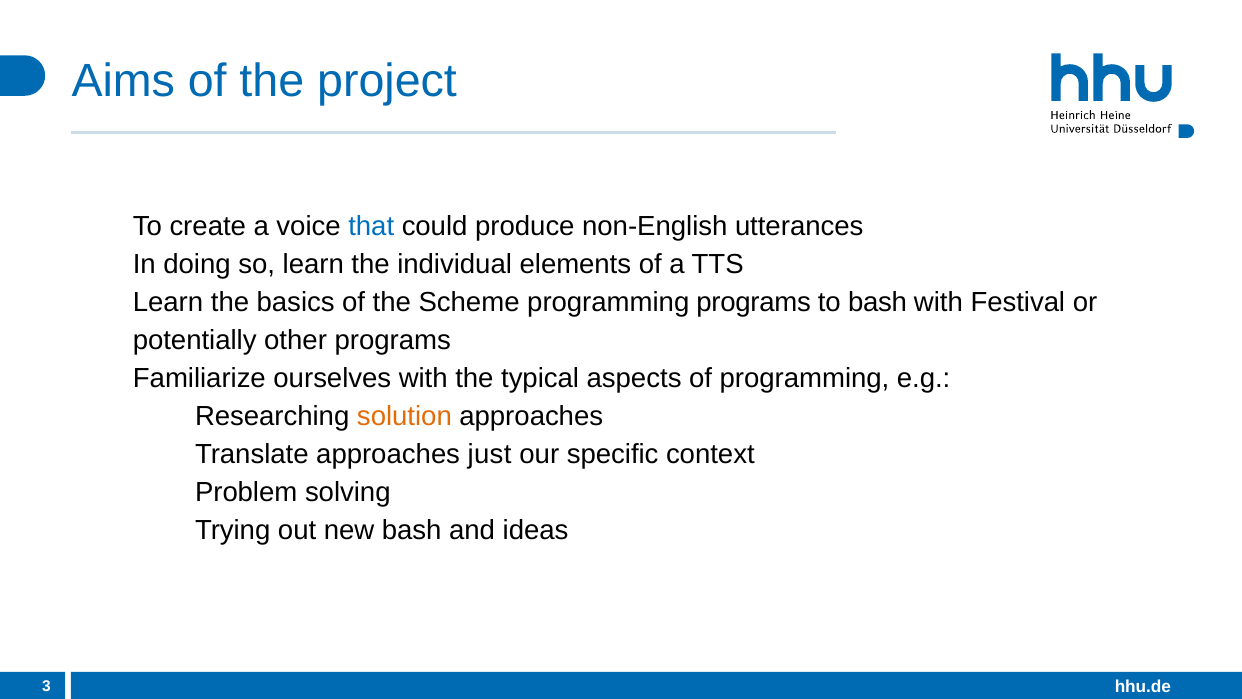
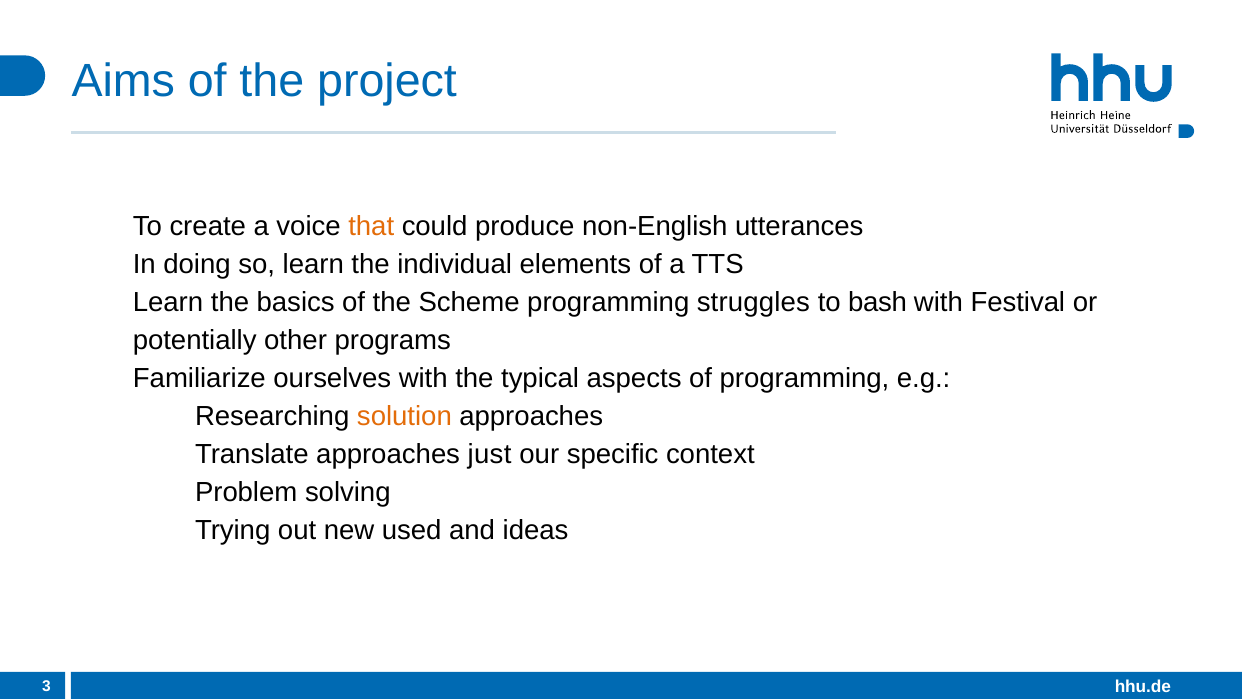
that colour: blue -> orange (371, 226)
programming programs: programs -> struggles (753, 302)
new bash: bash -> used (412, 531)
